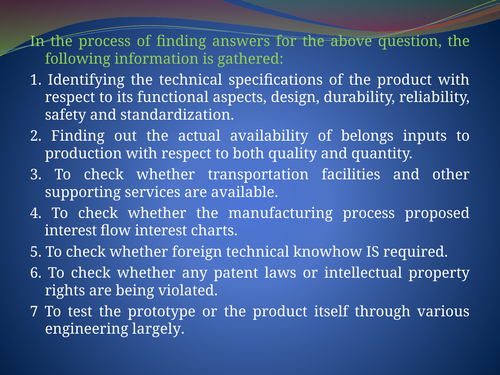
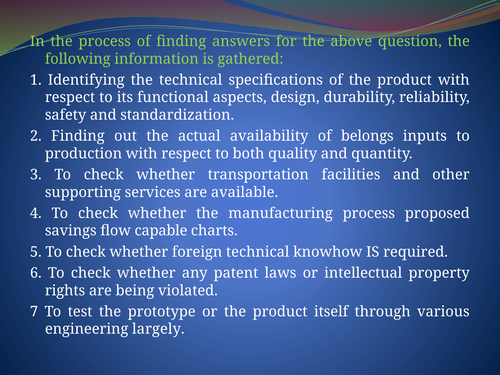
interest: interest -> savings (71, 231)
flow interest: interest -> capable (161, 231)
